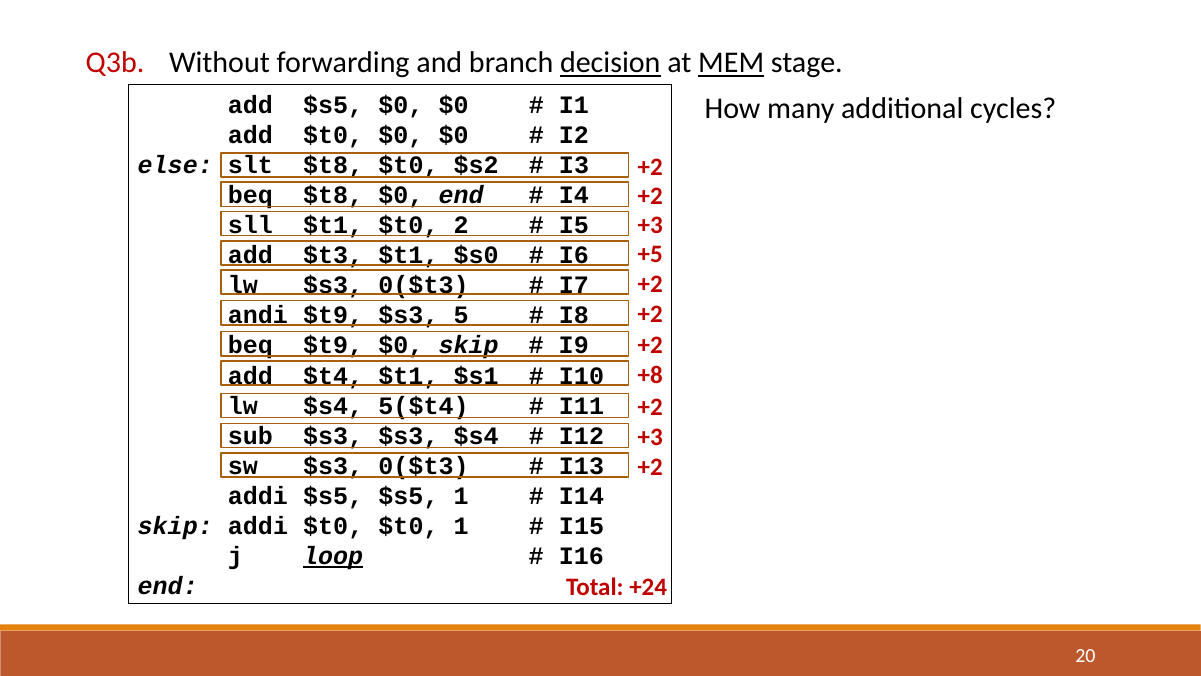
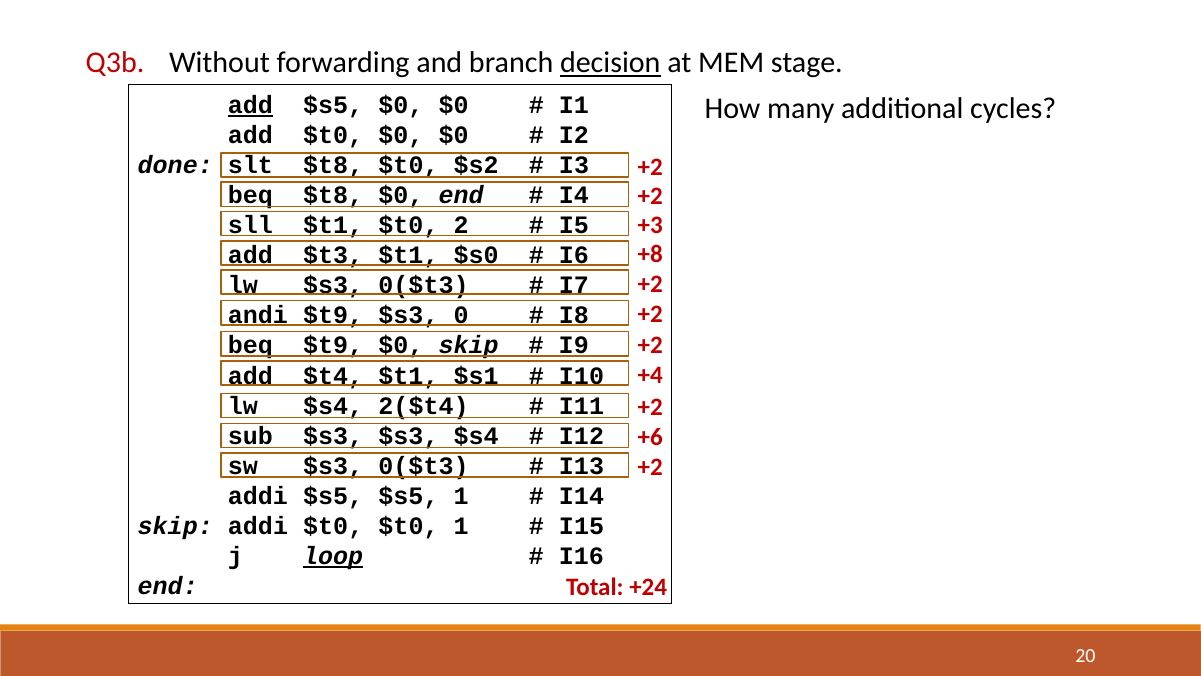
MEM underline: present -> none (731, 63)
add underline: none -> present (250, 105)
else: else -> done (175, 165)
+5: +5 -> +8 (650, 255)
5: 5 -> 0 (461, 315)
+8: +8 -> +4 (650, 375)
5($t4: 5($t4 -> 2($t4 (424, 406)
+3: +3 -> +6 (650, 437)
